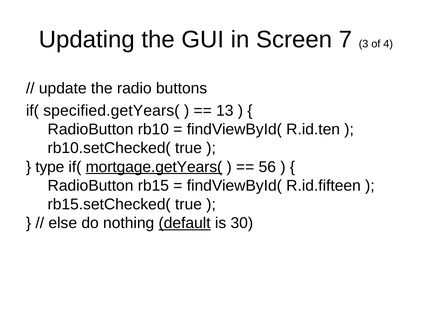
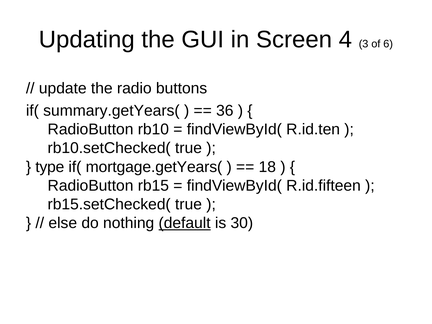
7: 7 -> 4 (345, 39)
4: 4 -> 6 (388, 44)
specified.getYears(: specified.getYears( -> summary.getYears( (111, 111)
13: 13 -> 36 (225, 111)
mortgage.getYears( underline: present -> none (154, 167)
56: 56 -> 18 (267, 167)
